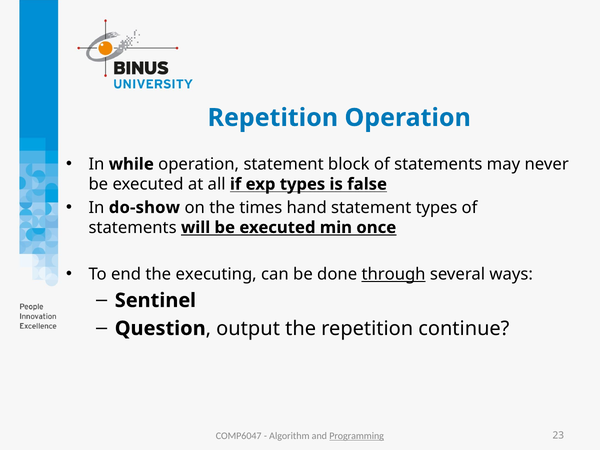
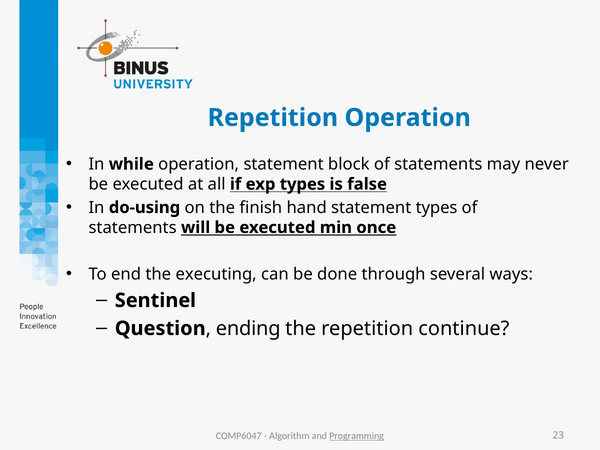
do-show: do-show -> do-using (145, 208)
times: times -> finish (261, 208)
through underline: present -> none (394, 274)
output: output -> ending (248, 328)
